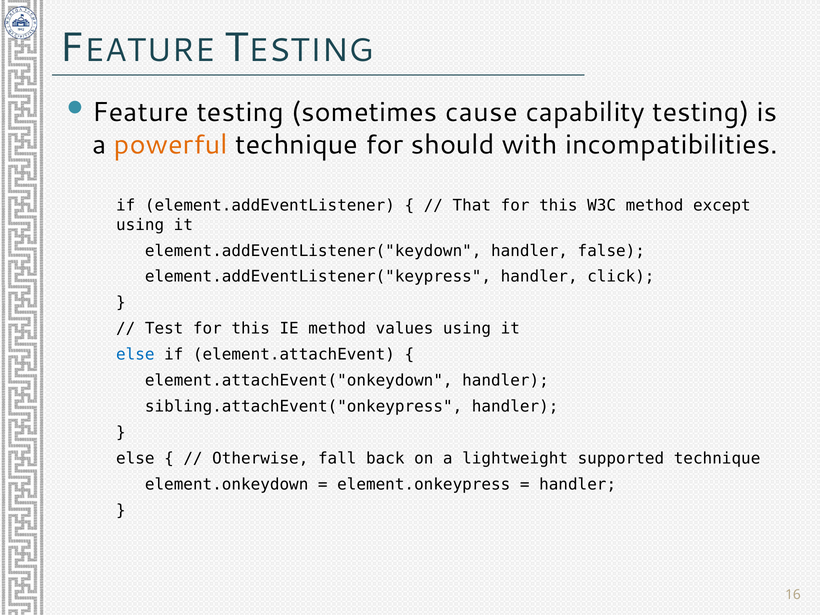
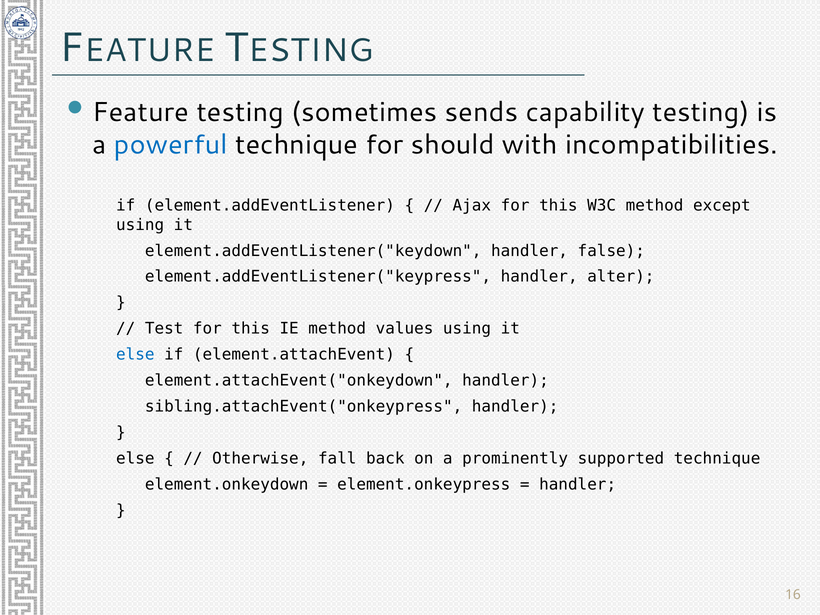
cause: cause -> sends (482, 112)
powerful colour: orange -> blue (171, 145)
That: That -> Ajax (472, 206)
click: click -> alter (621, 277)
lightweight: lightweight -> prominently (515, 459)
